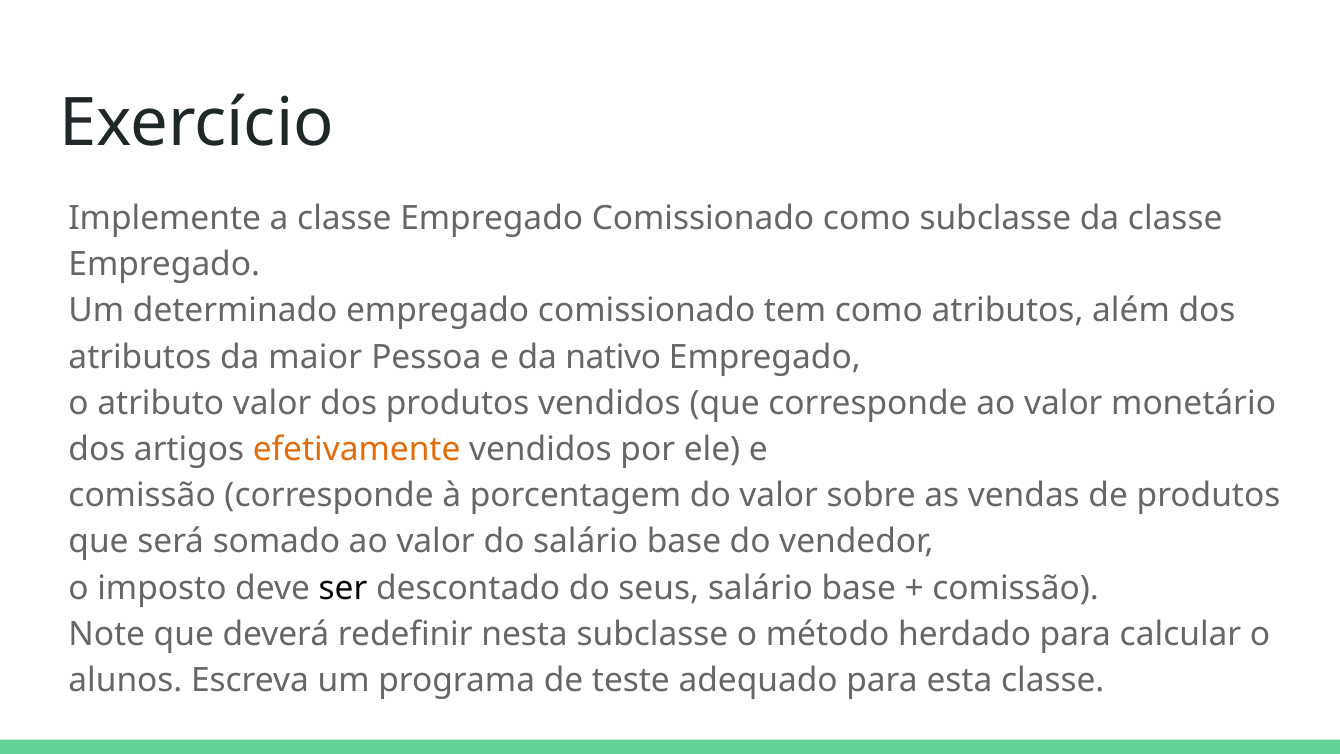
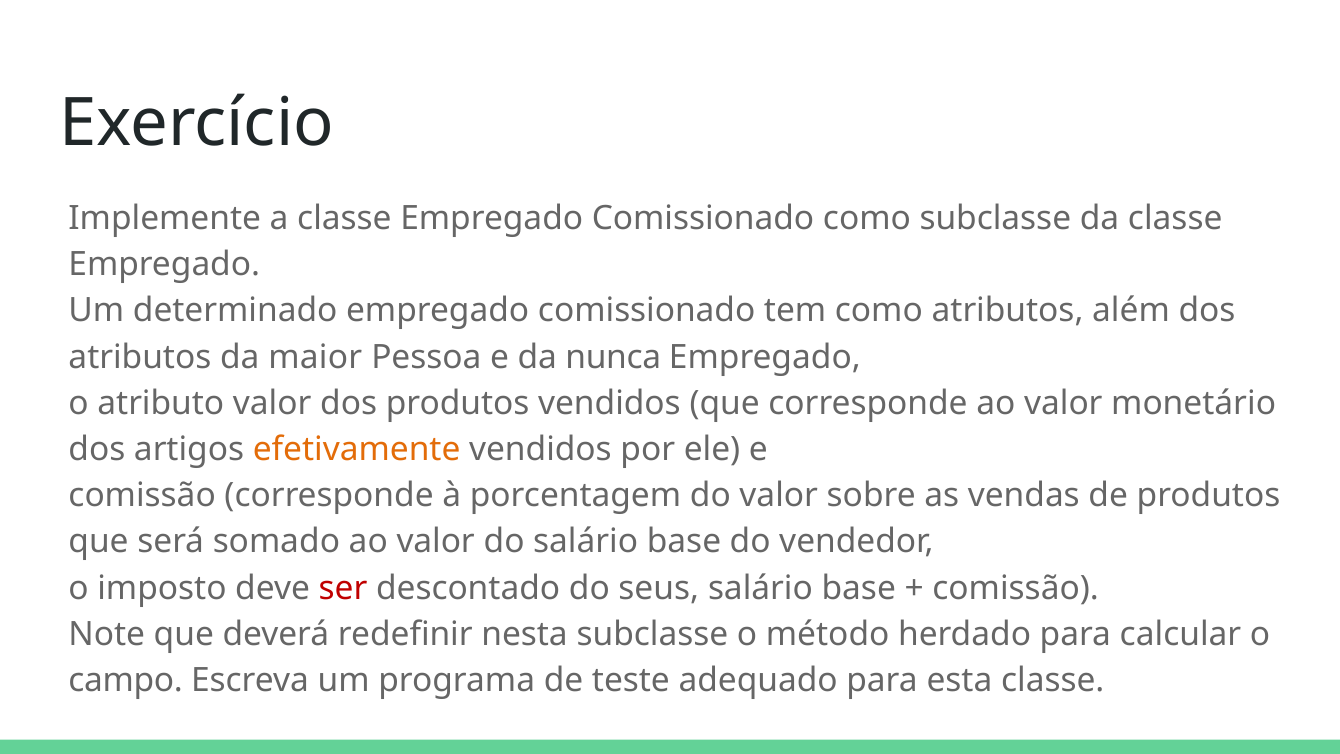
nativo: nativo -> nunca (613, 357)
ser colour: black -> red (343, 588)
alunos: alunos -> campo (126, 680)
